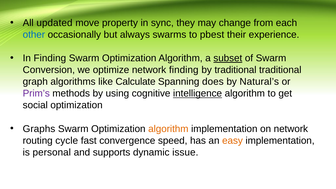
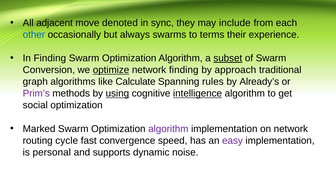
updated: updated -> adjacent (55, 23)
property: property -> denoted (120, 23)
change: change -> include (235, 23)
pbest: pbest -> terms (212, 35)
optimize underline: none -> present (111, 70)
by traditional: traditional -> approach (235, 70)
does: does -> rules (213, 82)
Natural’s: Natural’s -> Already’s (259, 82)
using underline: none -> present (117, 93)
Graphs: Graphs -> Marked (39, 129)
algorithm colour: orange -> purple (168, 129)
easy colour: orange -> purple (232, 141)
issue: issue -> noise (185, 152)
